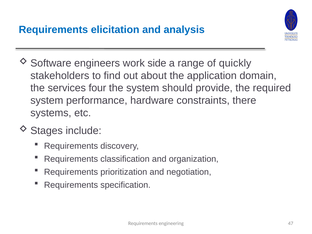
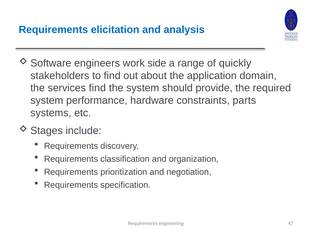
services four: four -> find (97, 88)
there: there -> parts (244, 101)
